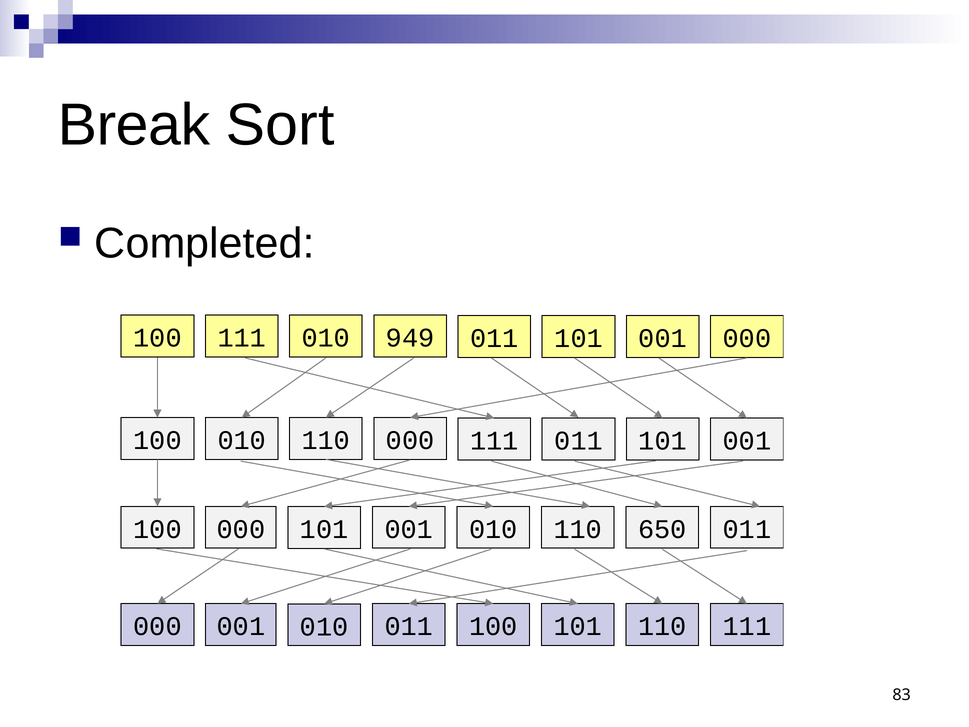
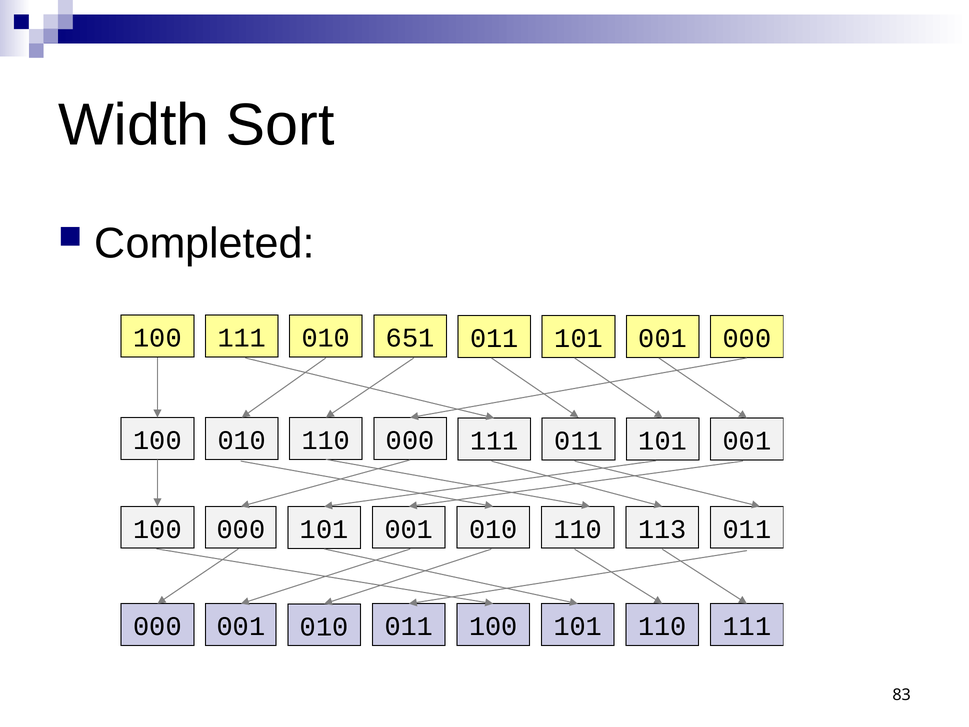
Break: Break -> Width (134, 125)
949: 949 -> 651 (410, 338)
650: 650 -> 113 (662, 529)
